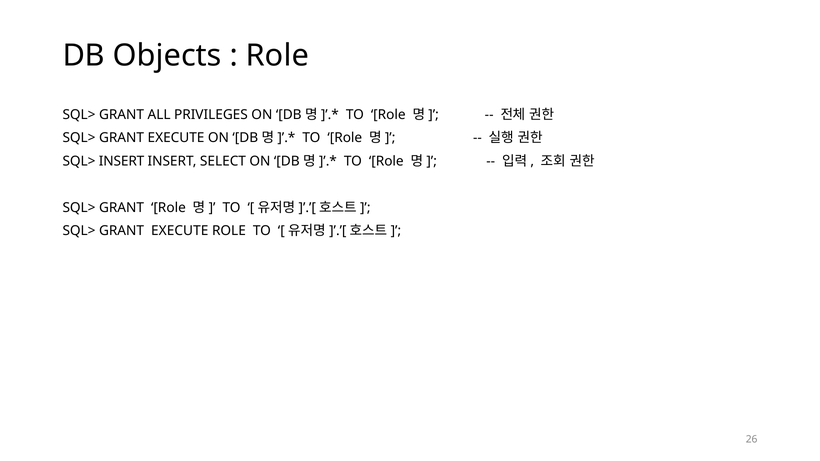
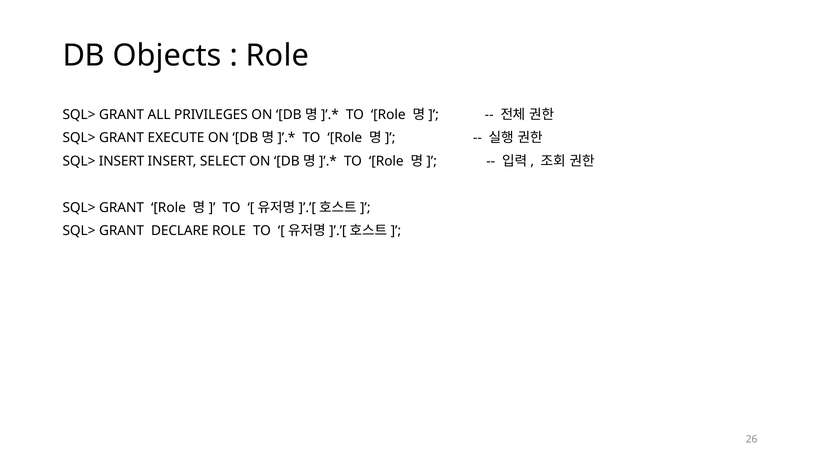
EXECUTE: EXECUTE -> DECLARE (180, 231)
